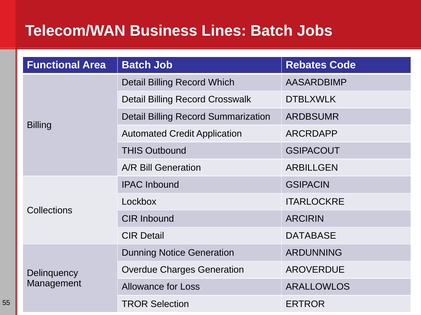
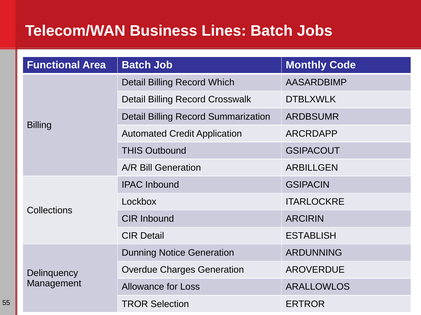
Rebates: Rebates -> Monthly (306, 65)
DATABASE: DATABASE -> ESTABLISH (311, 236)
